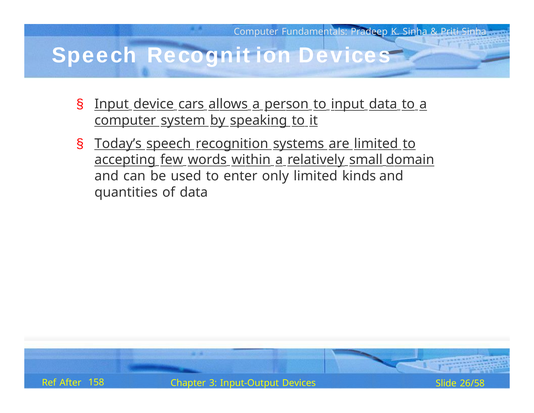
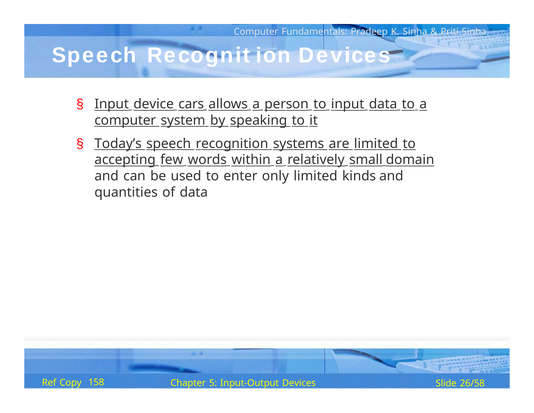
After: After -> Copy (71, 382)
3: 3 -> 5 (213, 383)
